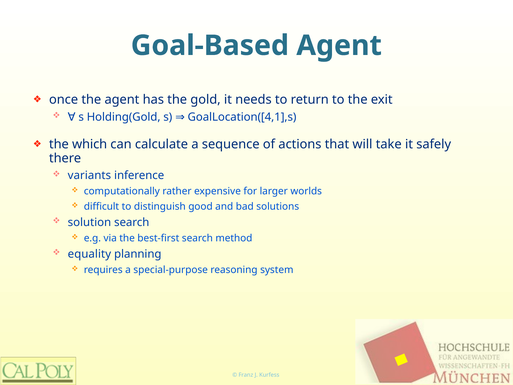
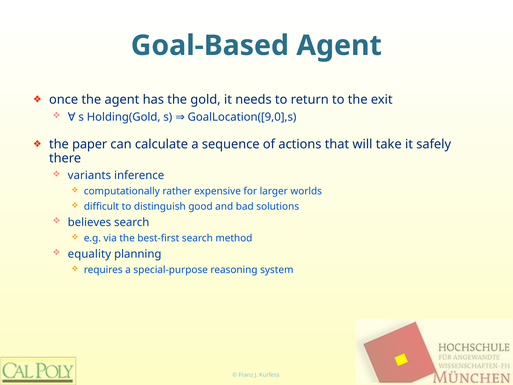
GoalLocation([4,1],s: GoalLocation([4,1],s -> GoalLocation([9,0],s (242, 117)
which: which -> paper (90, 144)
solution: solution -> believes (89, 222)
